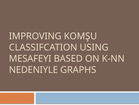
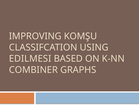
MESAFEYI: MESAFEYI -> EDILMESI (30, 58)
NEDENIYLE: NEDENIYLE -> COMBINER (33, 69)
